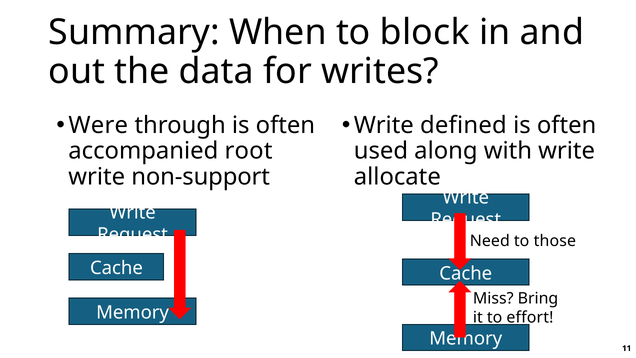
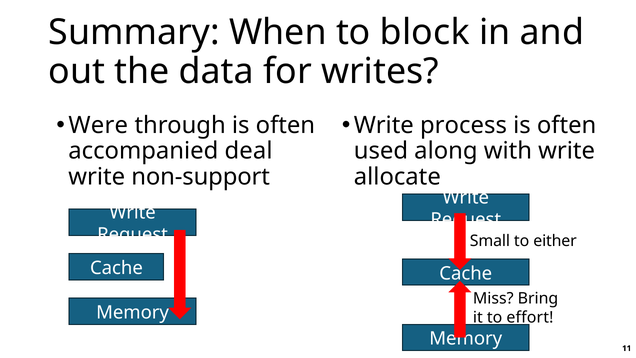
defined: defined -> process (463, 125)
root: root -> deal (249, 151)
Need: Need -> Small (490, 241)
those: those -> either (555, 241)
